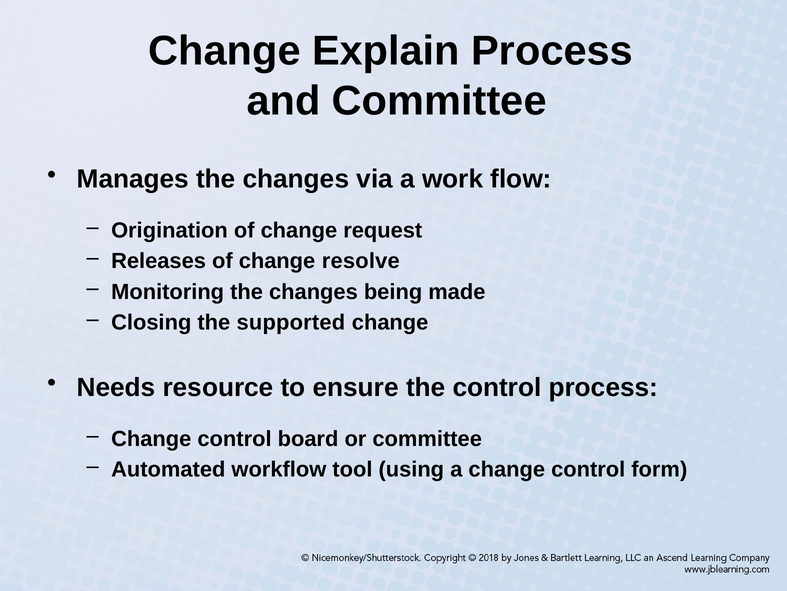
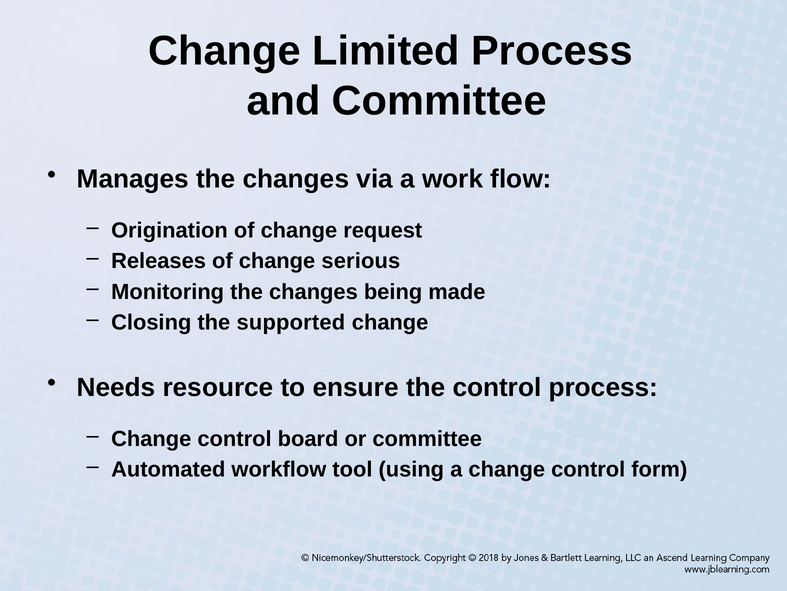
Explain: Explain -> Limited (386, 51)
resolve: resolve -> serious (361, 261)
